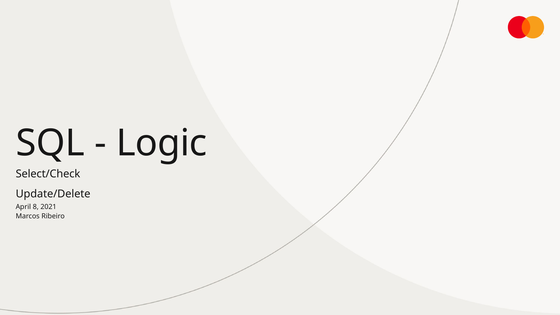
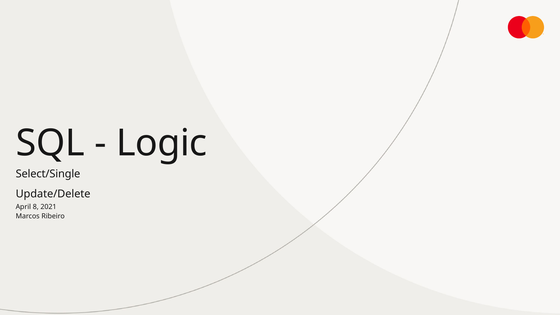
Select/Check: Select/Check -> Select/Single (48, 174)
